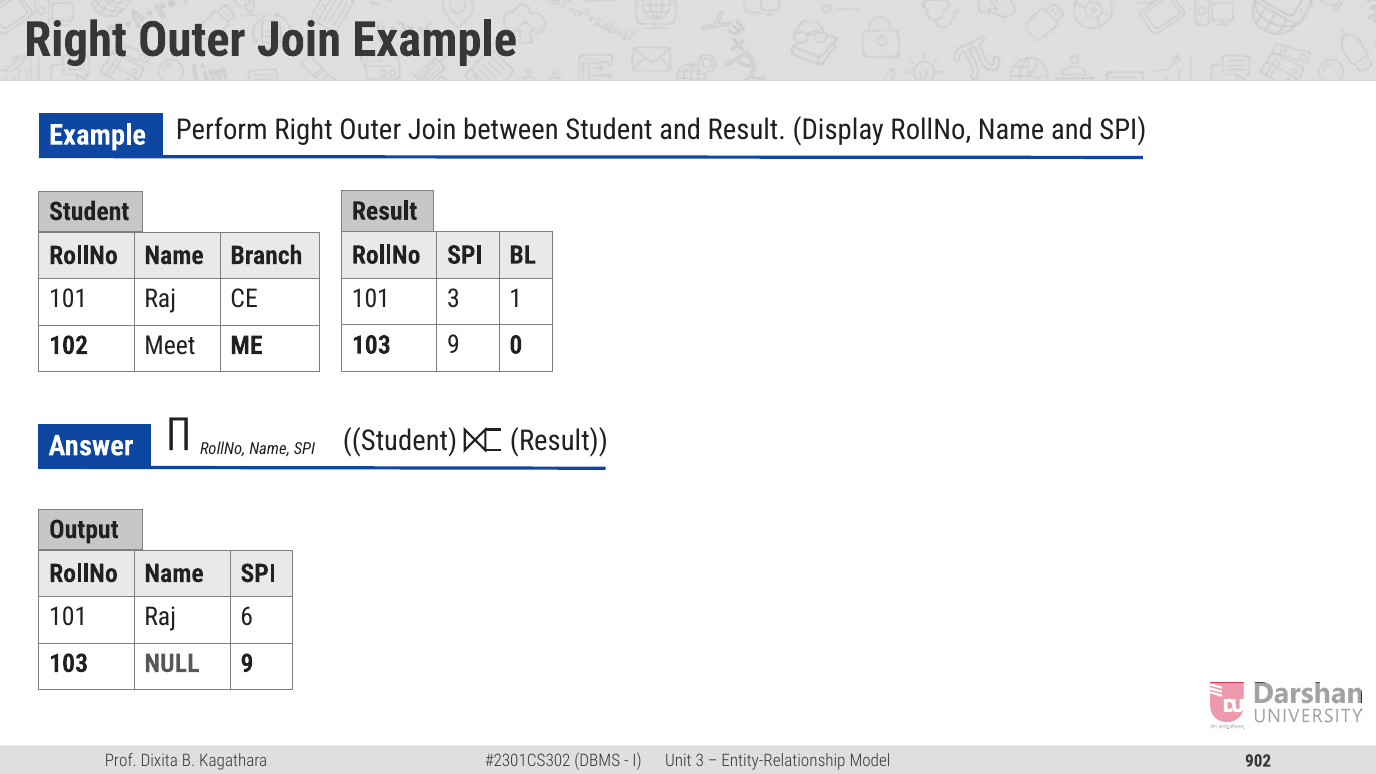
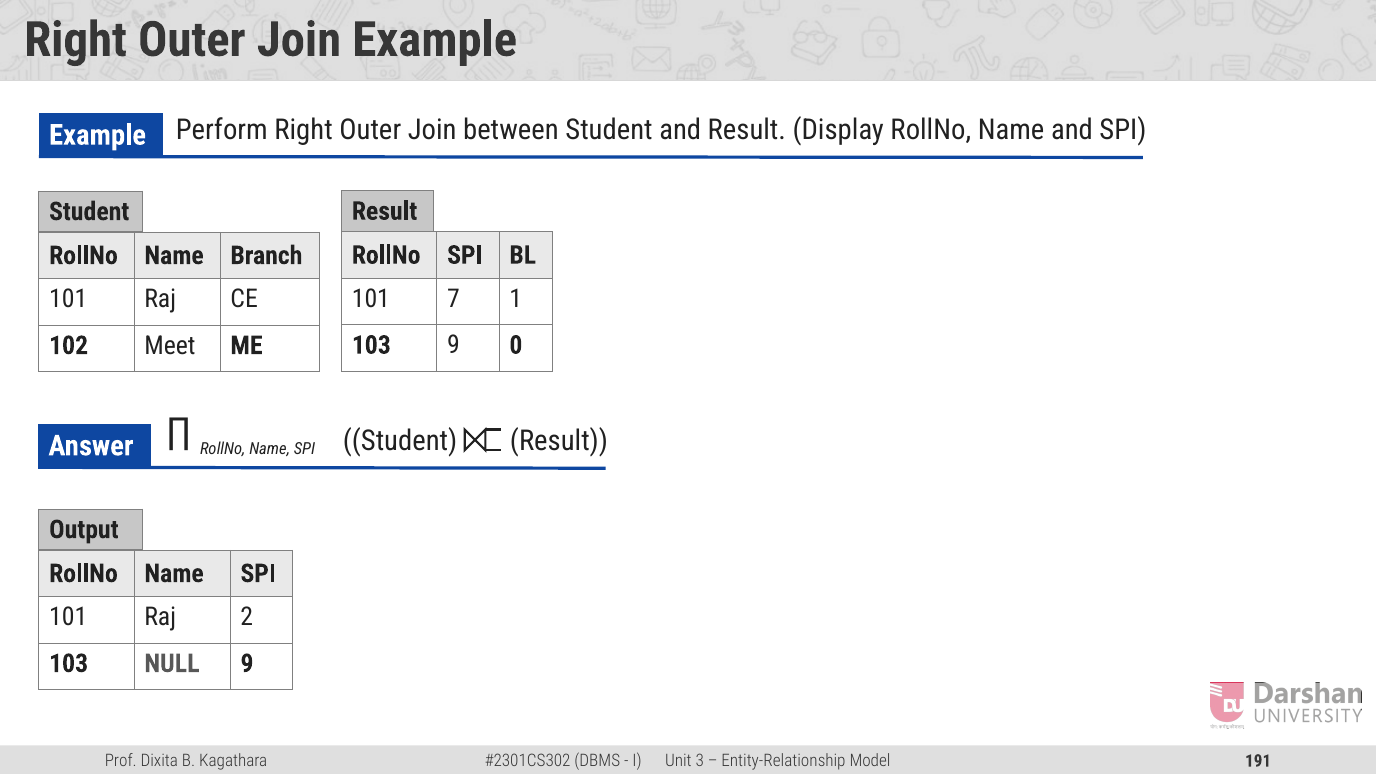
101 3: 3 -> 7 (453, 299)
6: 6 -> 2 (247, 617)
902: 902 -> 191 (1258, 761)
